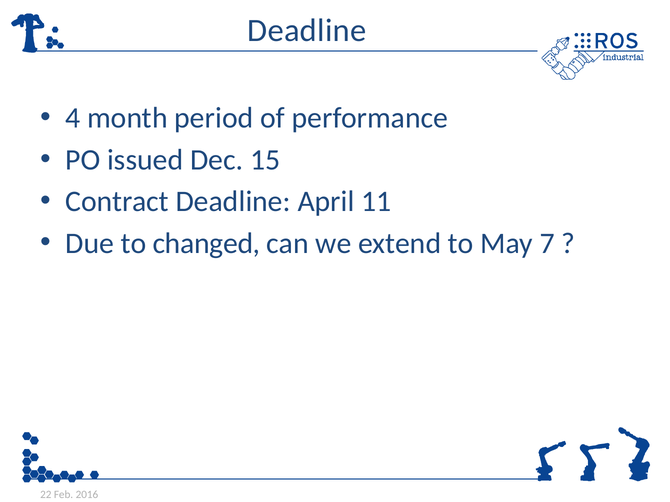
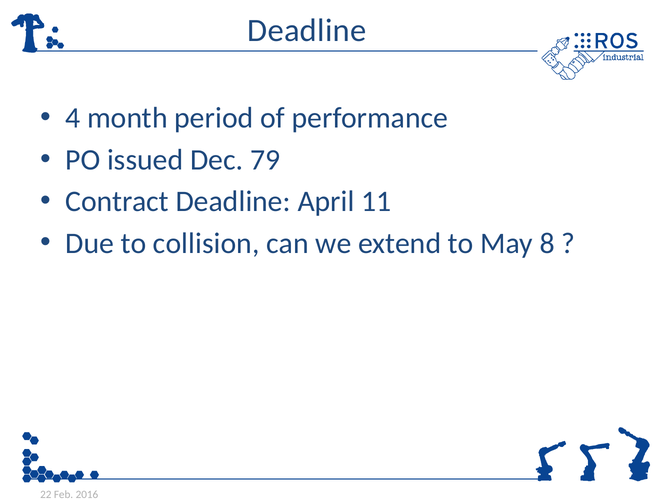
15: 15 -> 79 (265, 160)
changed: changed -> collision (206, 243)
7: 7 -> 8 (547, 243)
